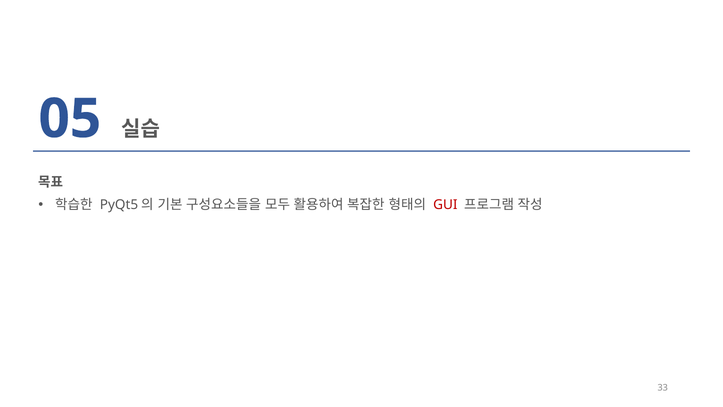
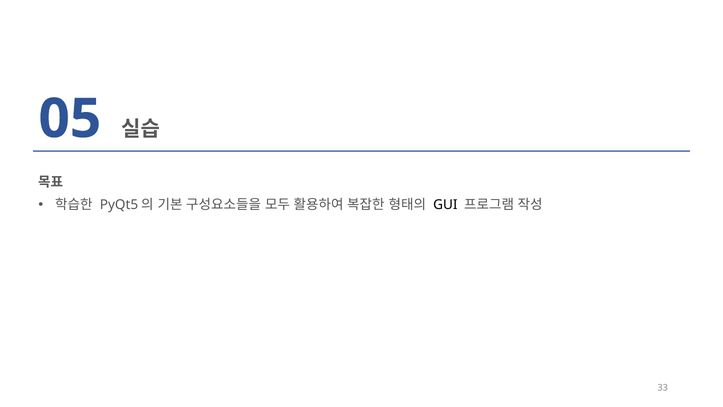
GUI colour: red -> black (445, 204)
